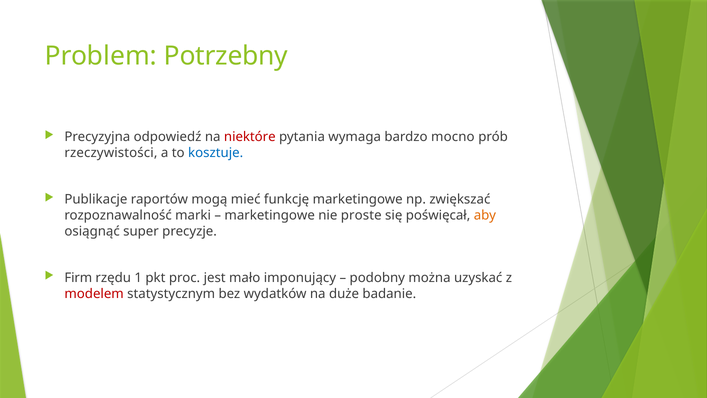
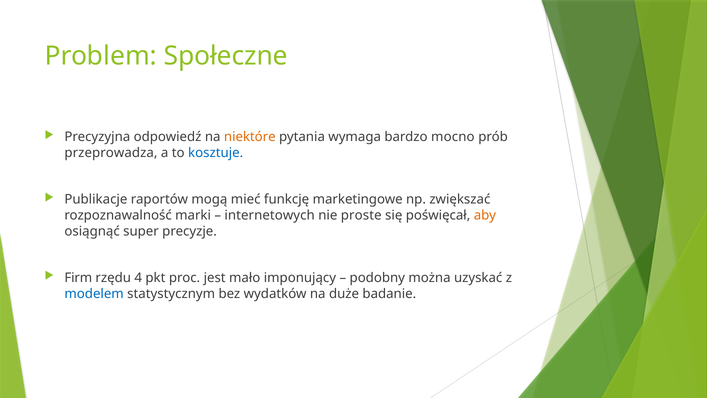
Potrzebny: Potrzebny -> Społeczne (226, 56)
niektóre colour: red -> orange (250, 137)
rzeczywistości: rzeczywistości -> przeprowadza (111, 153)
marketingowe: marketingowe -> internetowych (270, 215)
1: 1 -> 4 (138, 278)
modelem colour: red -> blue (94, 294)
